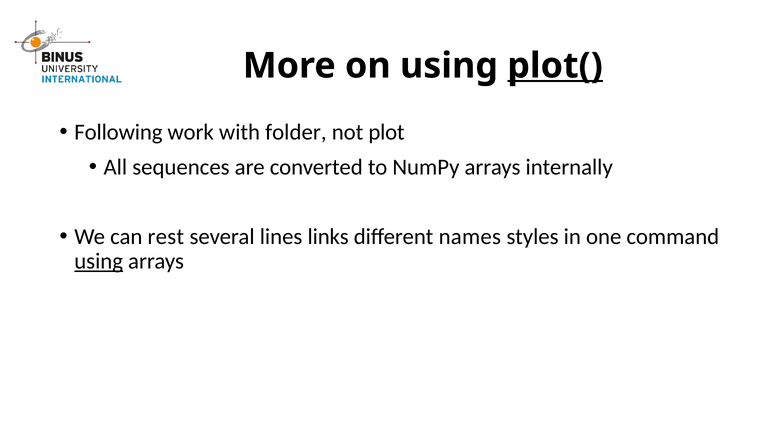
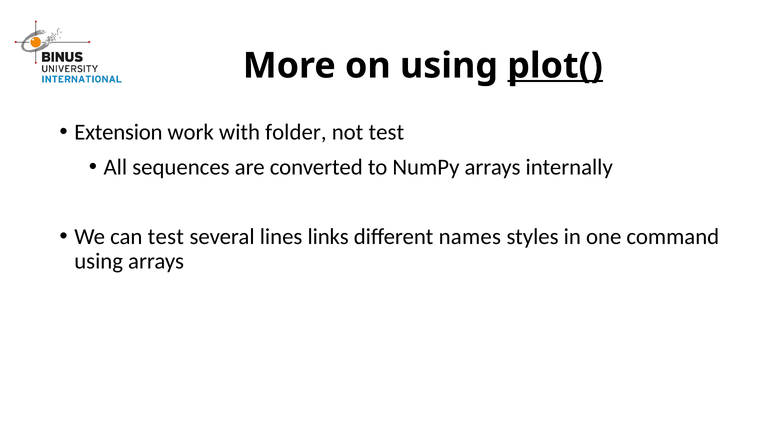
Following: Following -> Extension (118, 132)
not plot: plot -> test (386, 132)
can rest: rest -> test (166, 237)
using underline: present -> none (99, 261)
